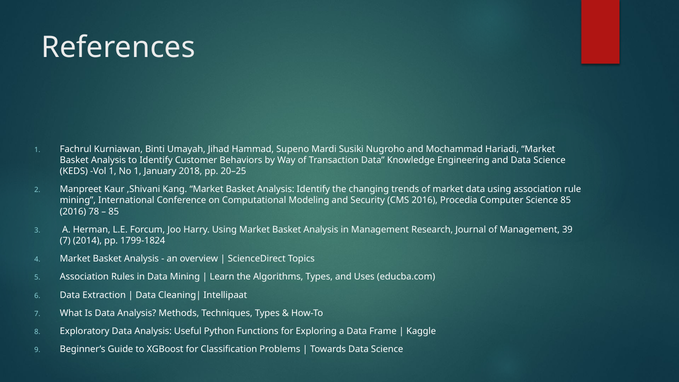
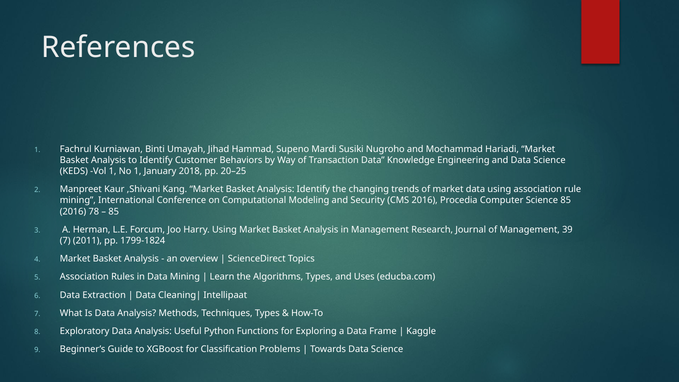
2014: 2014 -> 2011 (87, 241)
